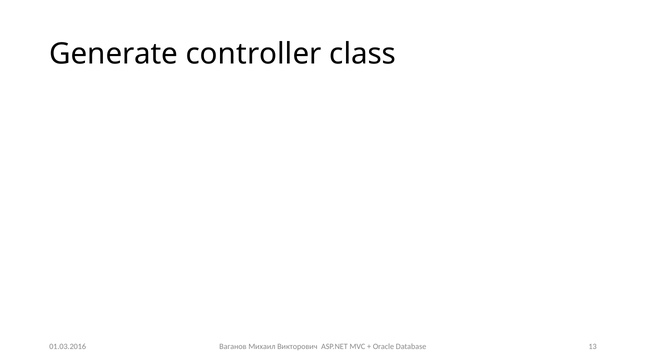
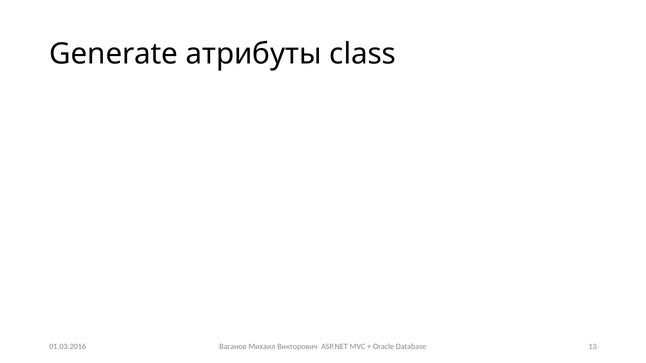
controller: controller -> атрибуты (254, 54)
